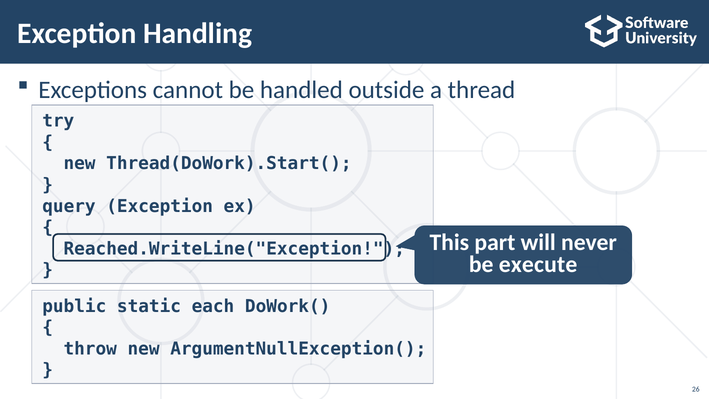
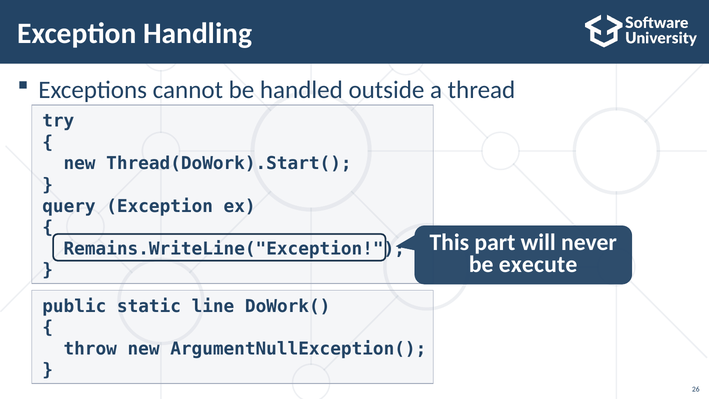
Reached.WriteLine("Exception: Reached.WriteLine("Exception -> Remains.WriteLine("Exception (234, 249)
each: each -> line (213, 306)
